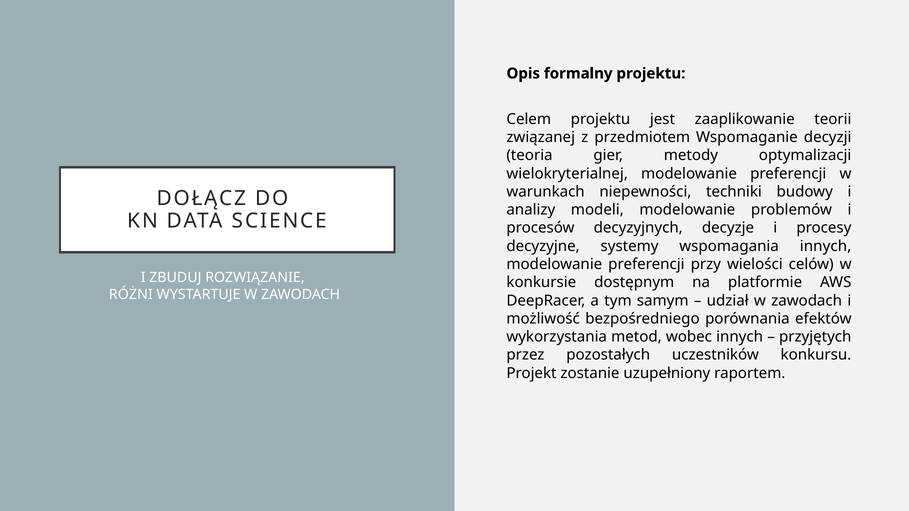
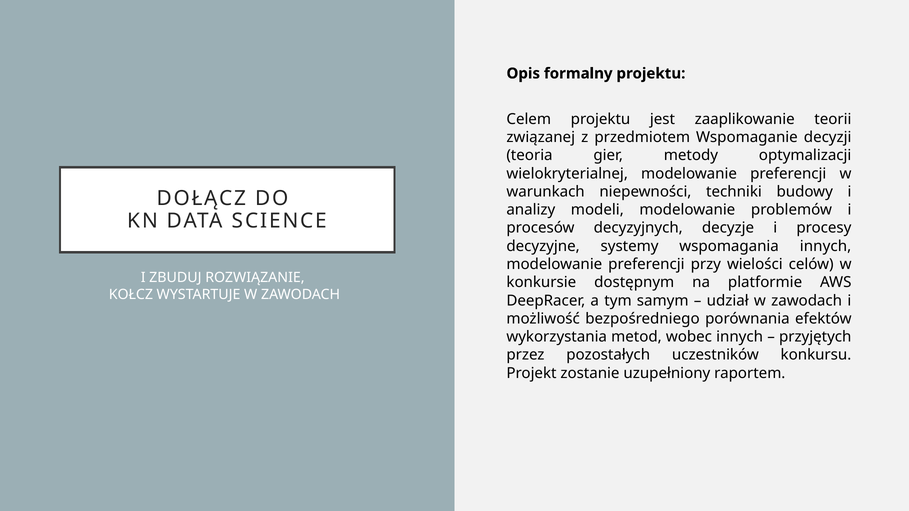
RÓŻNI: RÓŻNI -> KOŁCZ (131, 295)
